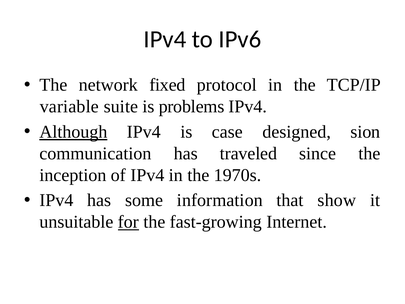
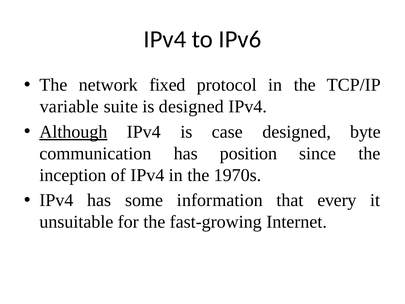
is problems: problems -> designed (191, 107)
sion: sion -> byte (365, 132)
traveled: traveled -> position (249, 153)
show: show -> every (337, 200)
for underline: present -> none (128, 222)
